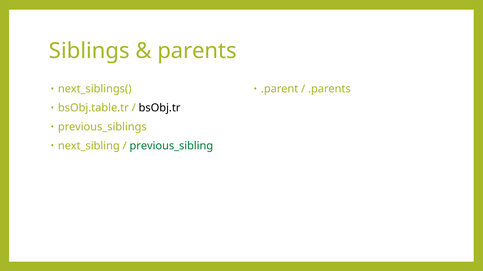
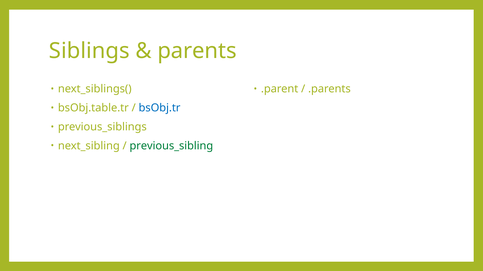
bsObj.tr colour: black -> blue (160, 108)
